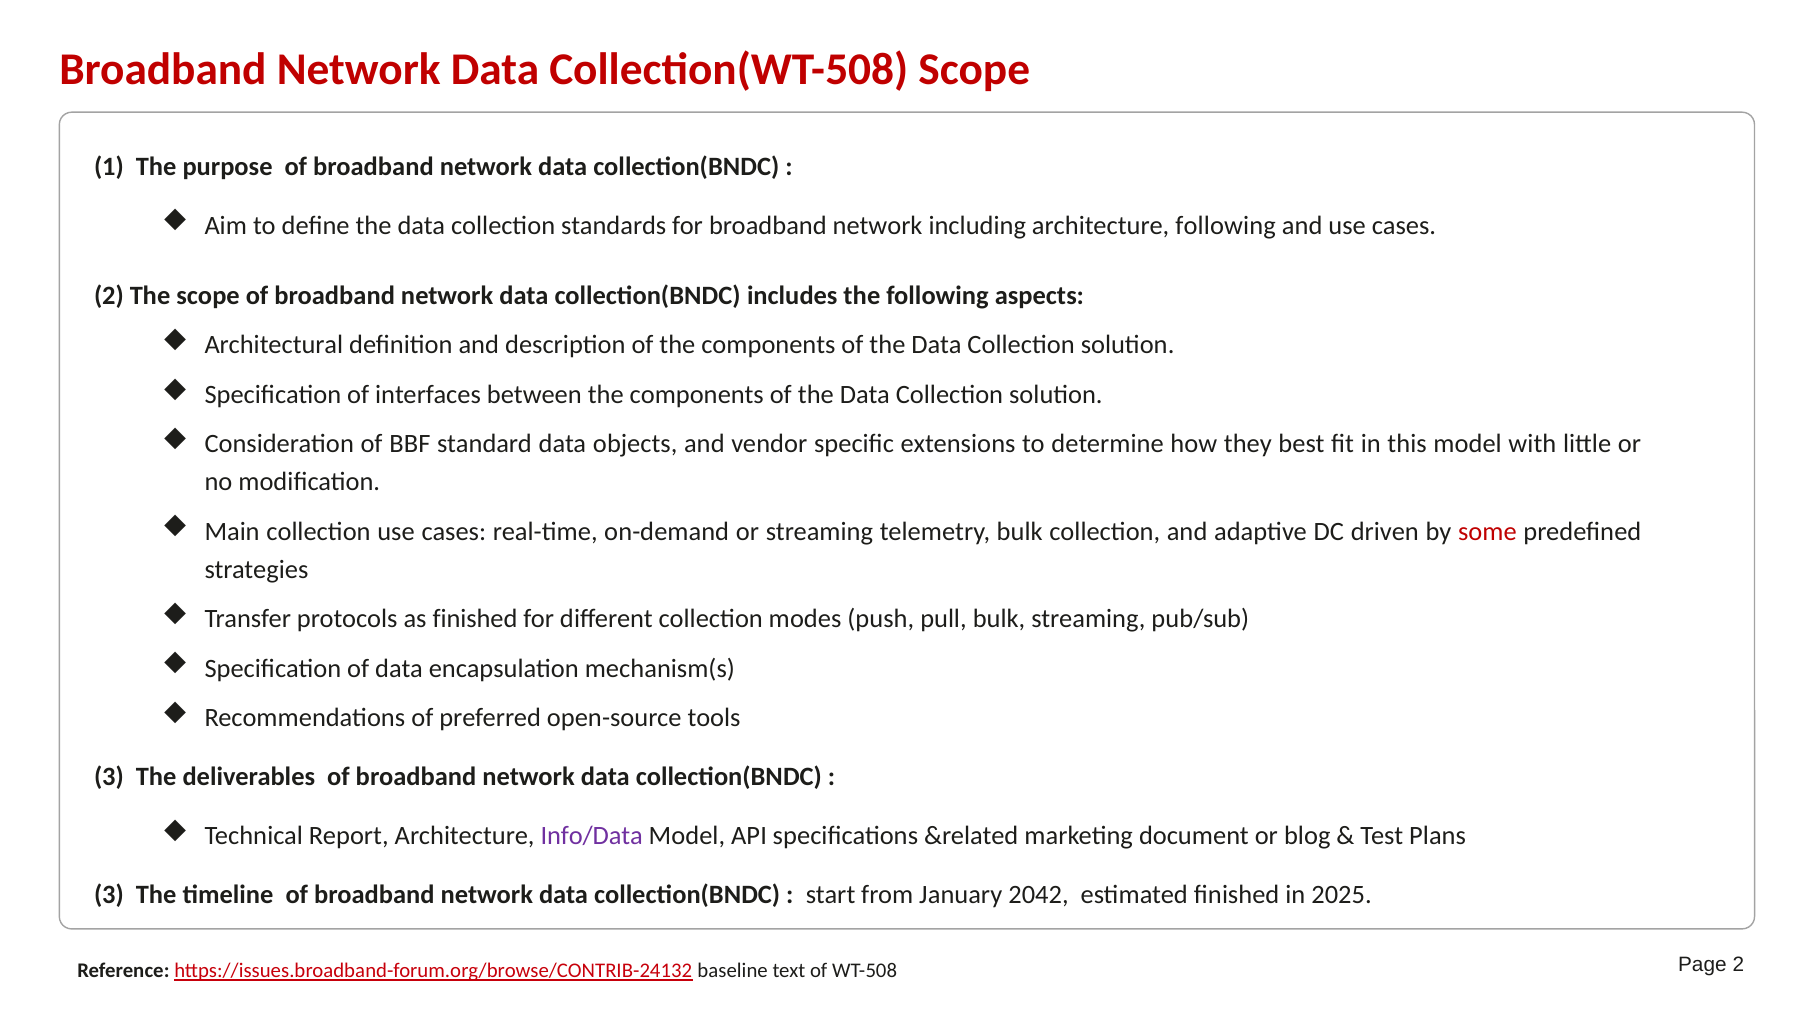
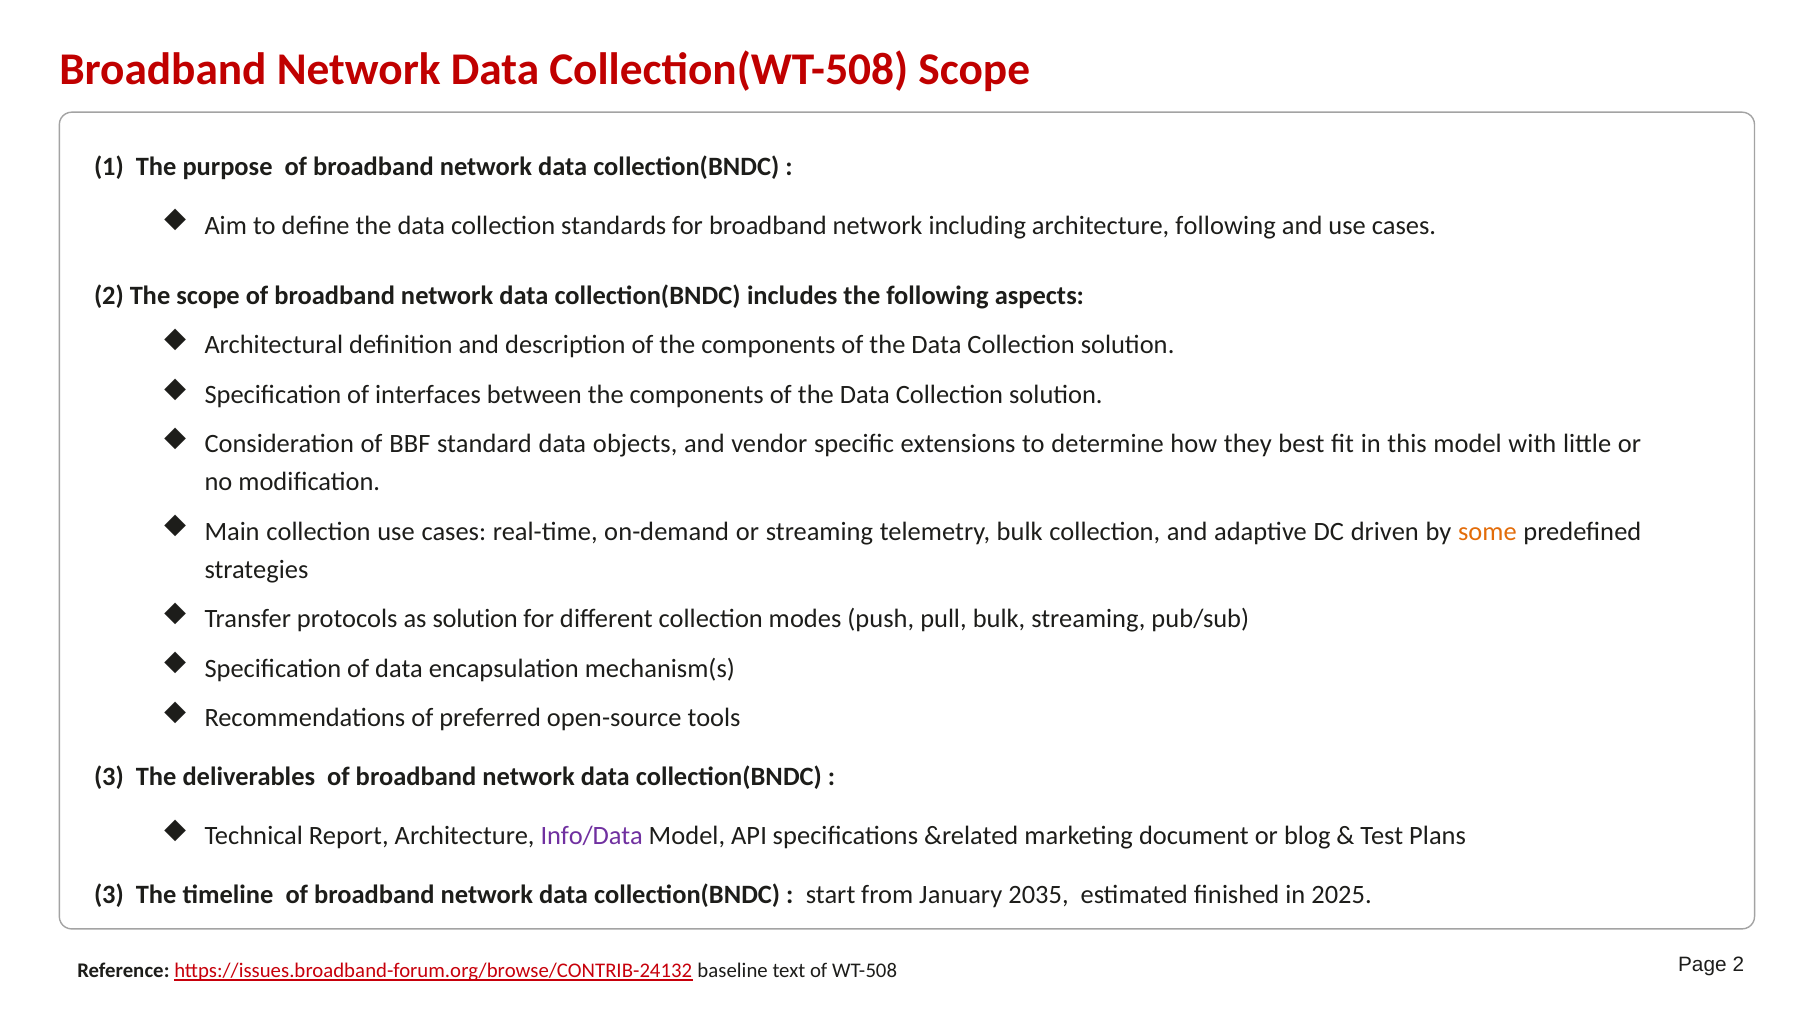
some colour: red -> orange (1487, 532)
as finished: finished -> solution (475, 619)
2042: 2042 -> 2035 (1038, 895)
